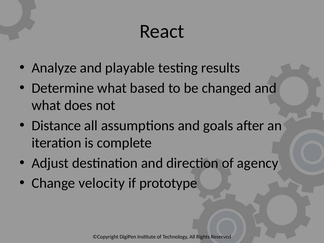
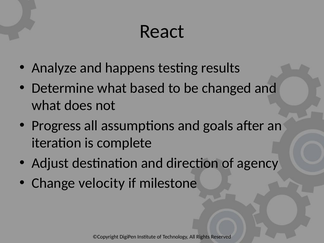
playable: playable -> happens (130, 68)
Distance: Distance -> Progress (56, 126)
prototype: prototype -> milestone (168, 183)
